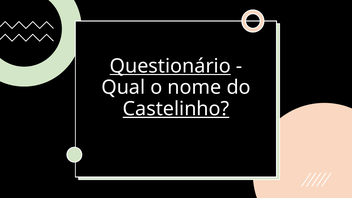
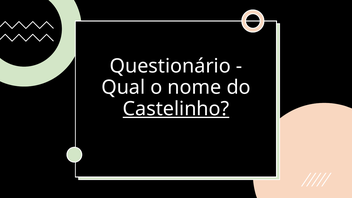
Questionário underline: present -> none (170, 66)
